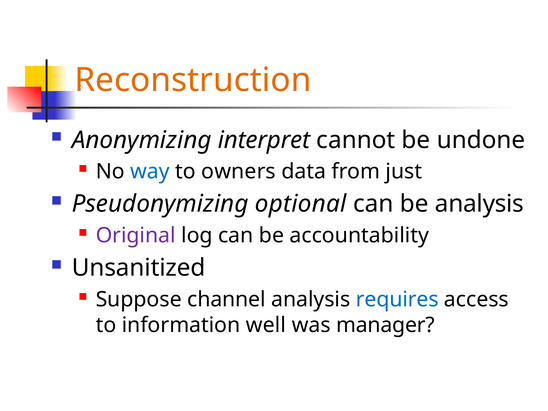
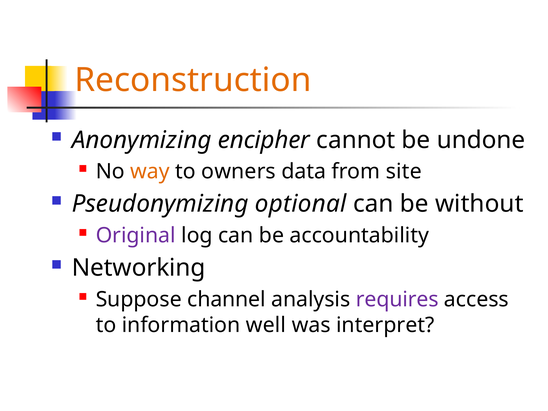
interpret: interpret -> encipher (264, 140)
way colour: blue -> orange (150, 171)
just: just -> site (404, 171)
be analysis: analysis -> without (479, 204)
Unsanitized: Unsanitized -> Networking (139, 268)
requires colour: blue -> purple (397, 299)
manager: manager -> interpret (385, 325)
